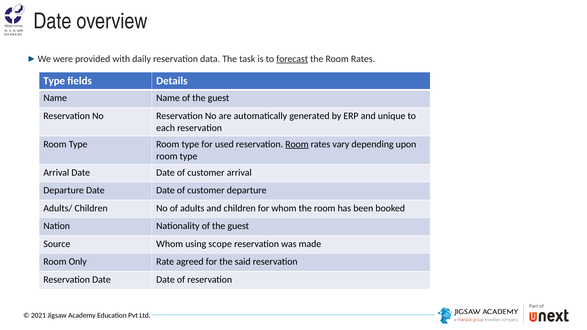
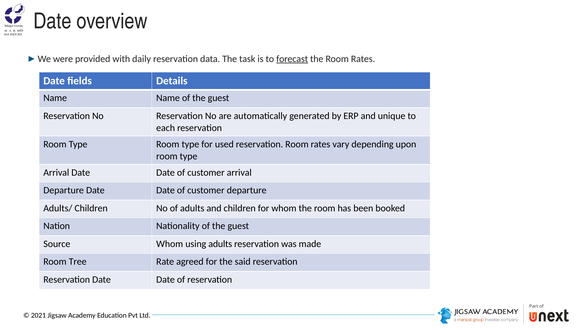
Type: Type -> Date (54, 81)
Room underline: present -> none (297, 144)
using scope: scope -> adults (220, 244)
Only: Only -> Tree (78, 262)
